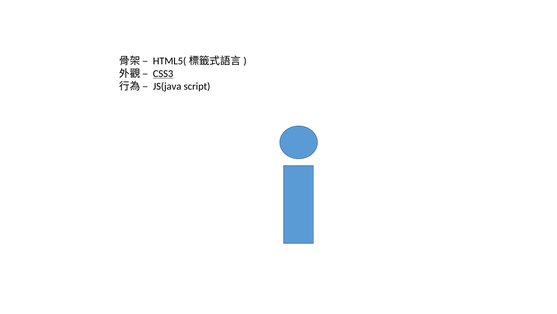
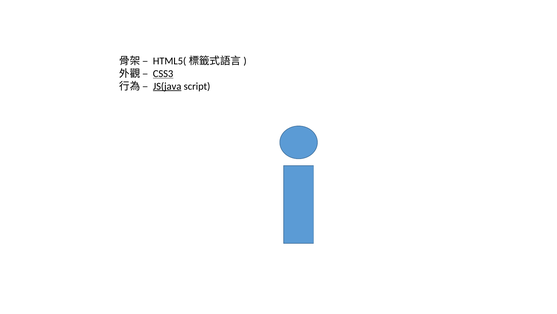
JS(java underline: none -> present (167, 86)
